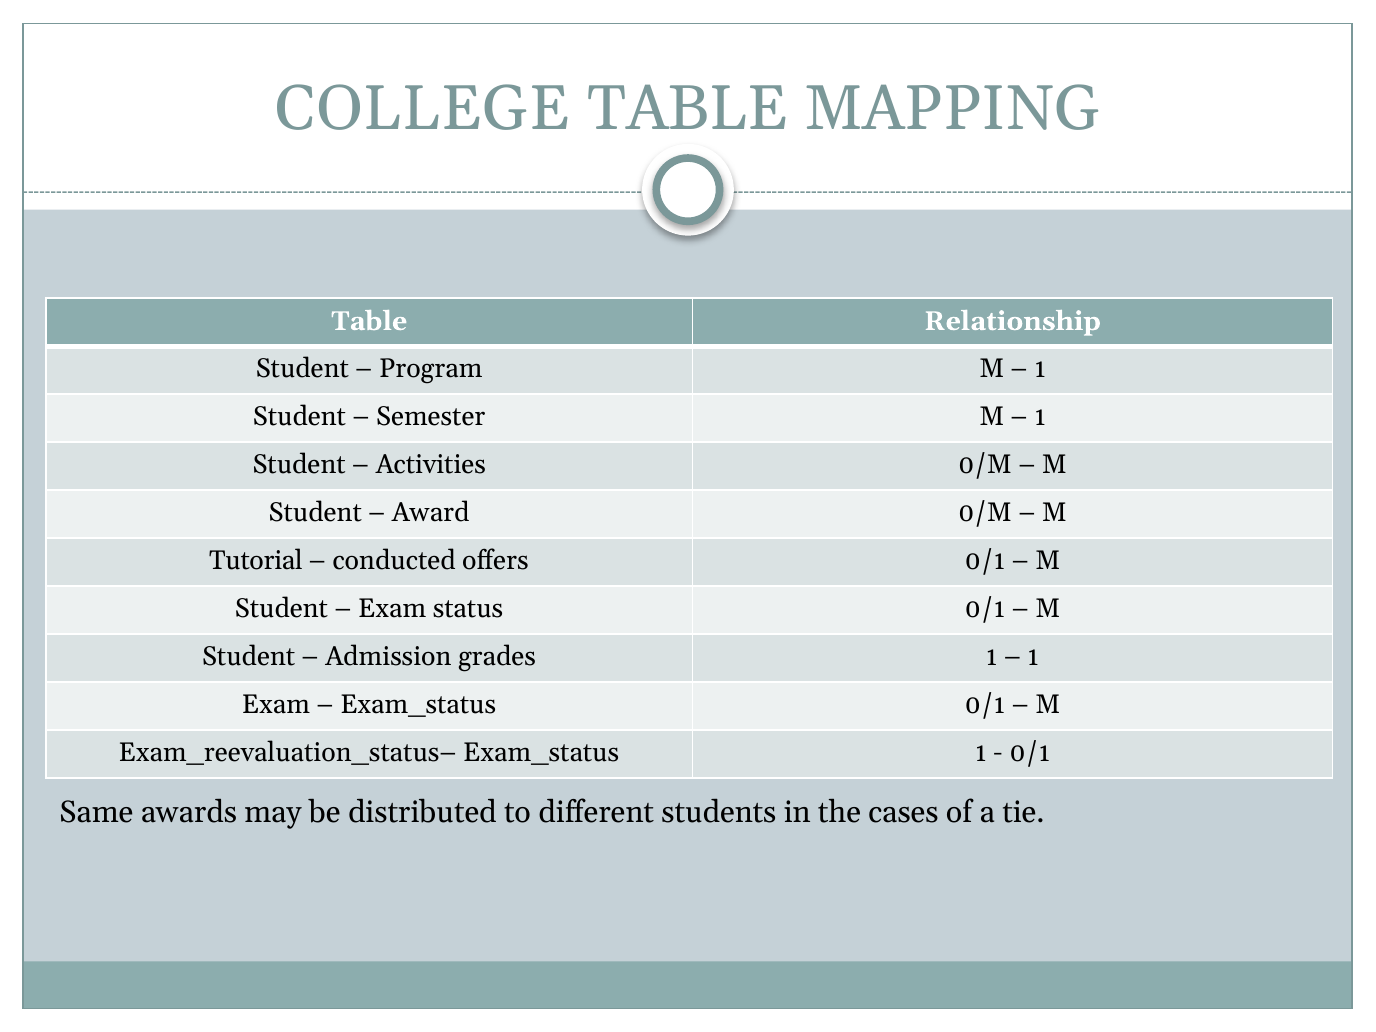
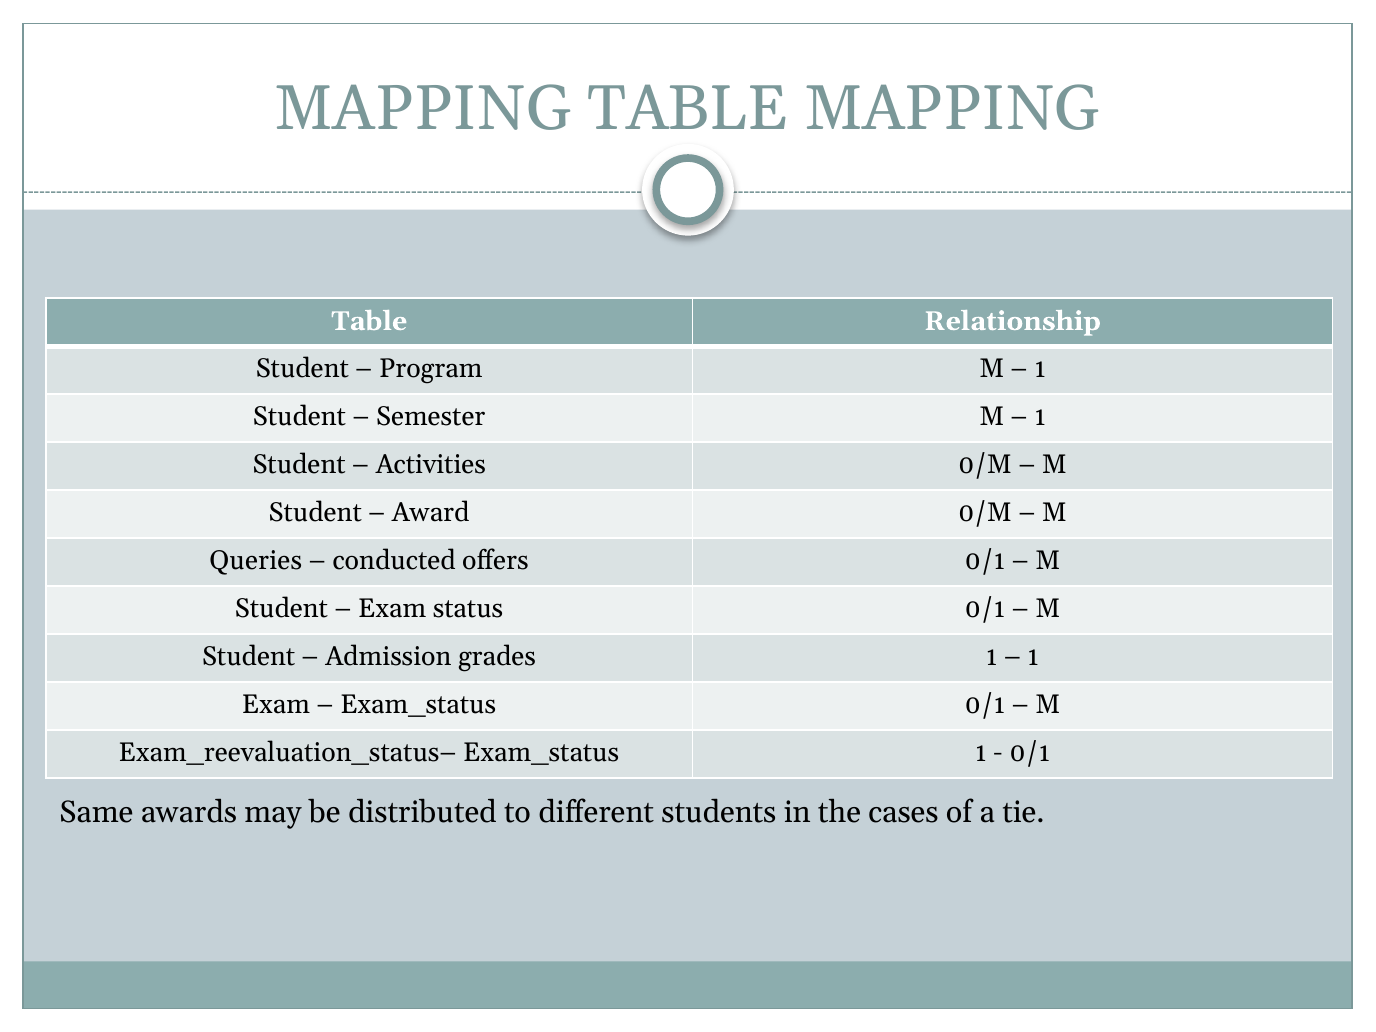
COLLEGE: COLLEGE -> MAPPING (423, 108)
Tutorial: Tutorial -> Queries (256, 561)
